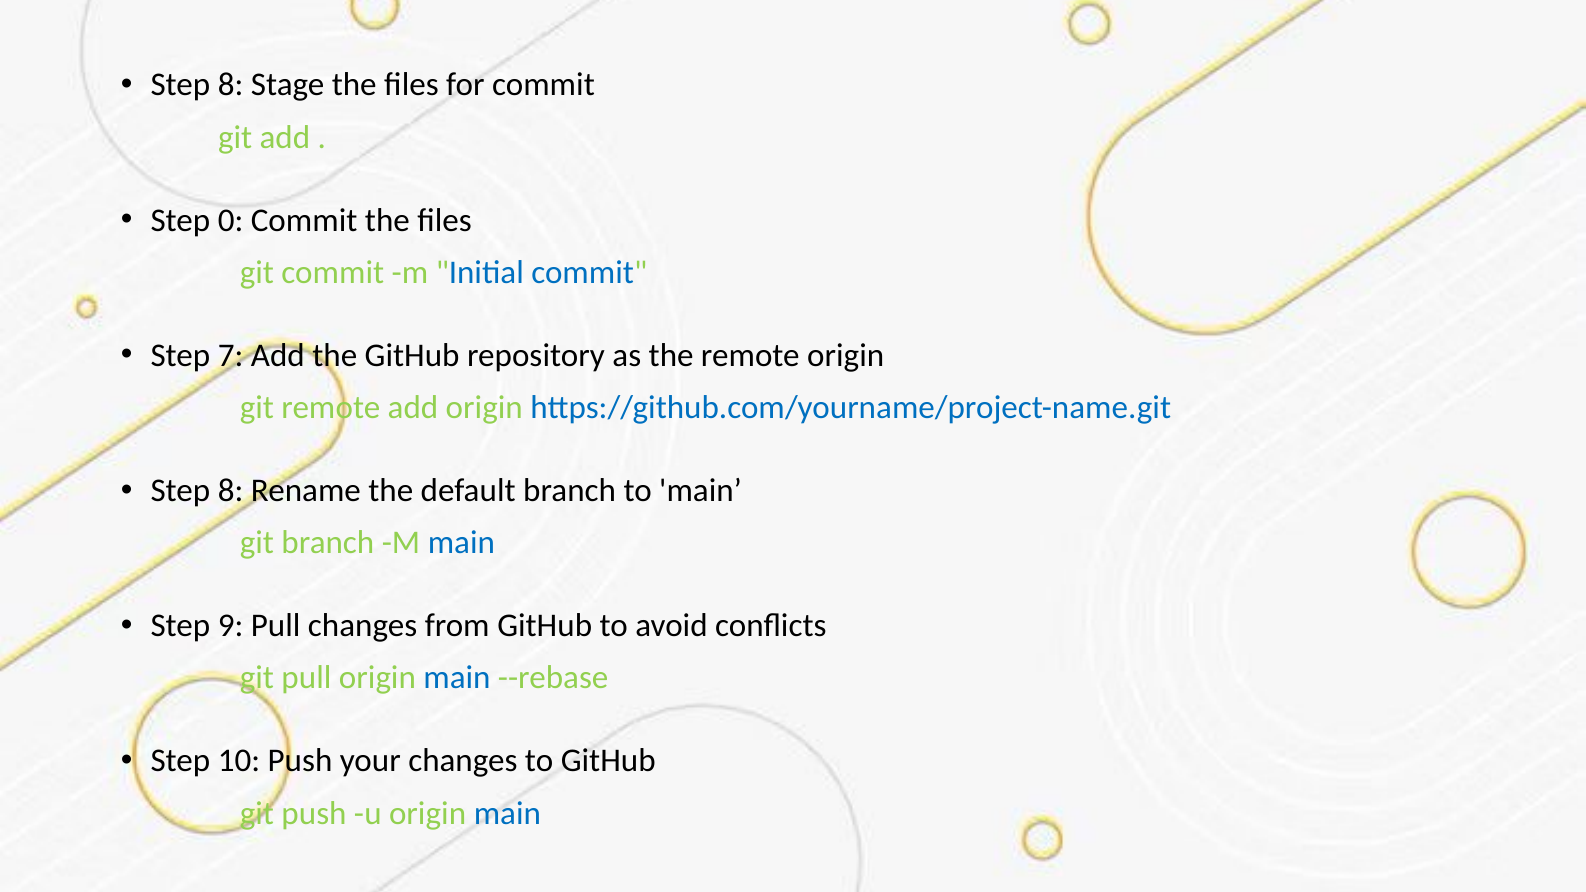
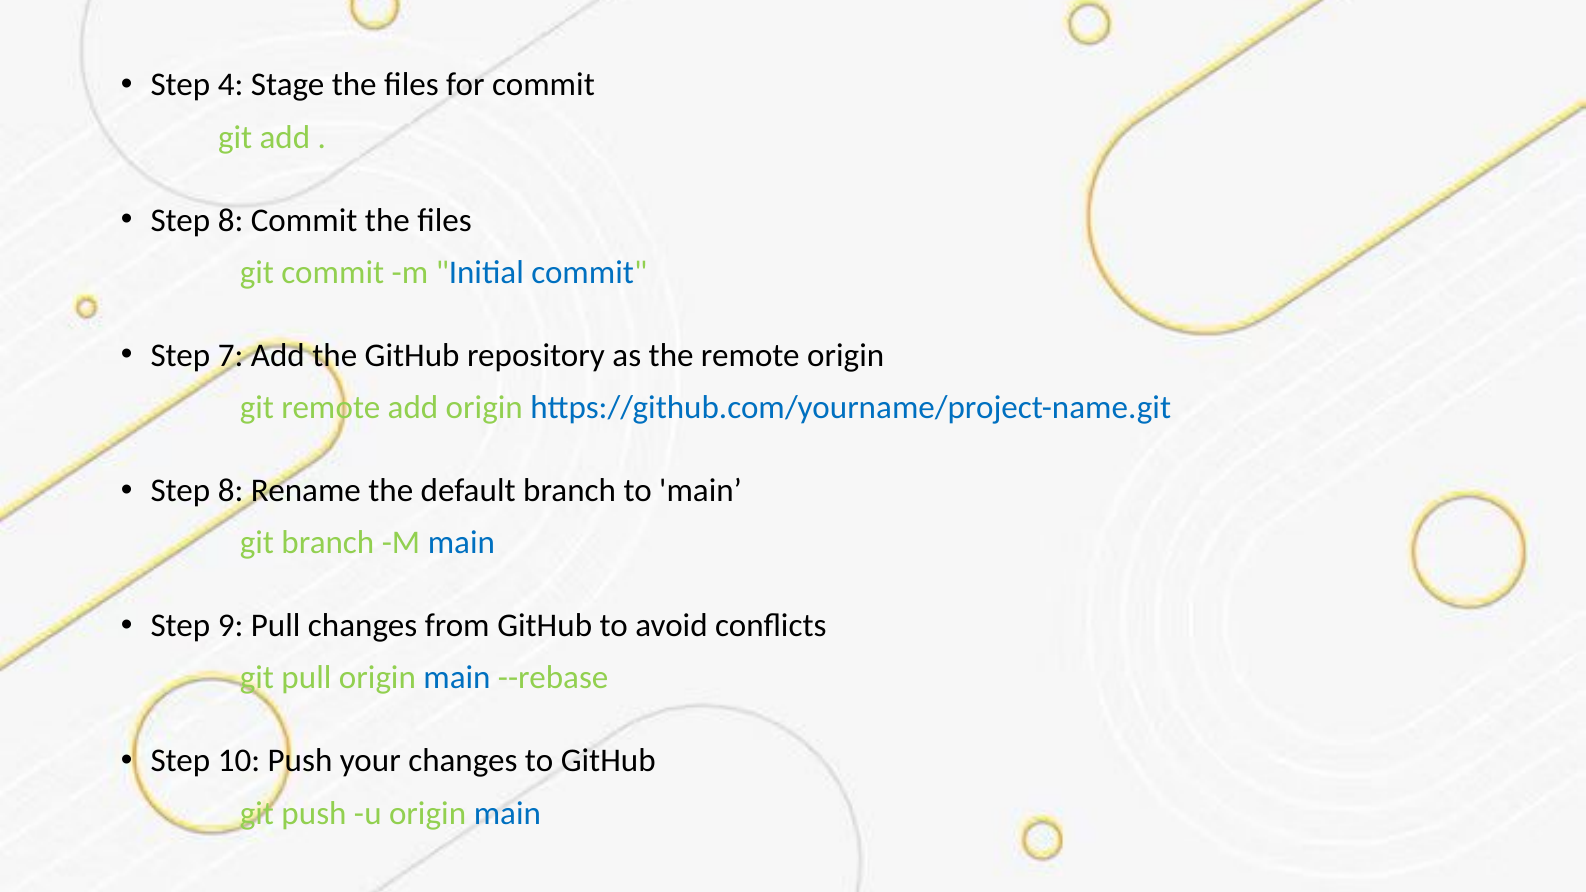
8: 8 -> 4 (231, 85)
0: 0 -> 8 (231, 220)
